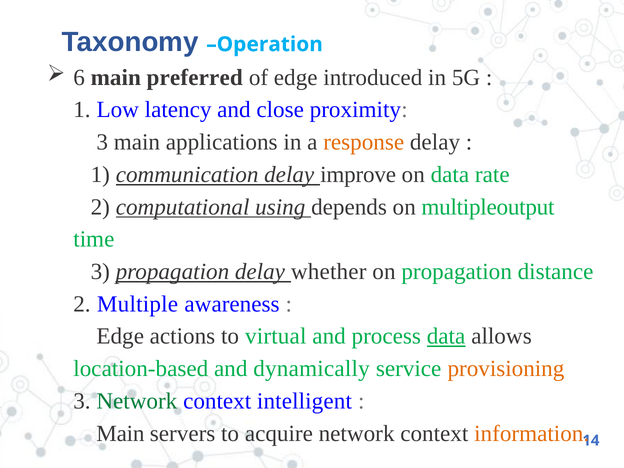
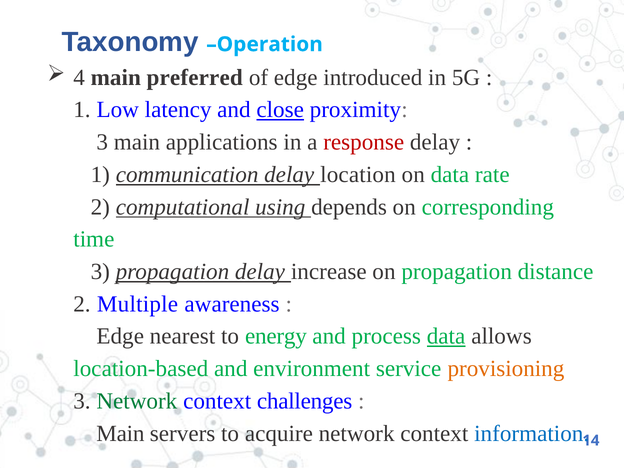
6: 6 -> 4 (79, 77)
close underline: none -> present (280, 110)
response colour: orange -> red (364, 142)
improve: improve -> location (358, 175)
multipleoutput: multipleoutput -> corresponding (488, 207)
whether: whether -> increase (329, 272)
actions: actions -> nearest (182, 336)
virtual: virtual -> energy (276, 336)
dynamically: dynamically -> environment (312, 369)
intelligent: intelligent -> challenges (305, 401)
information colour: orange -> blue (532, 433)
